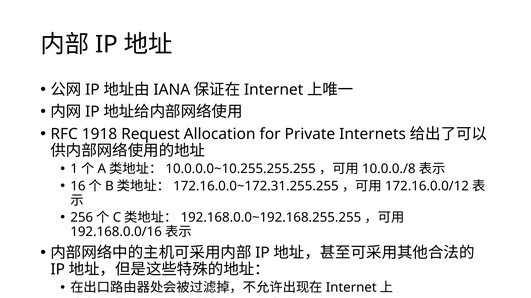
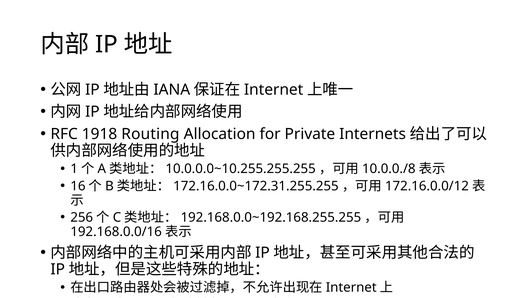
Request: Request -> Routing (150, 134)
